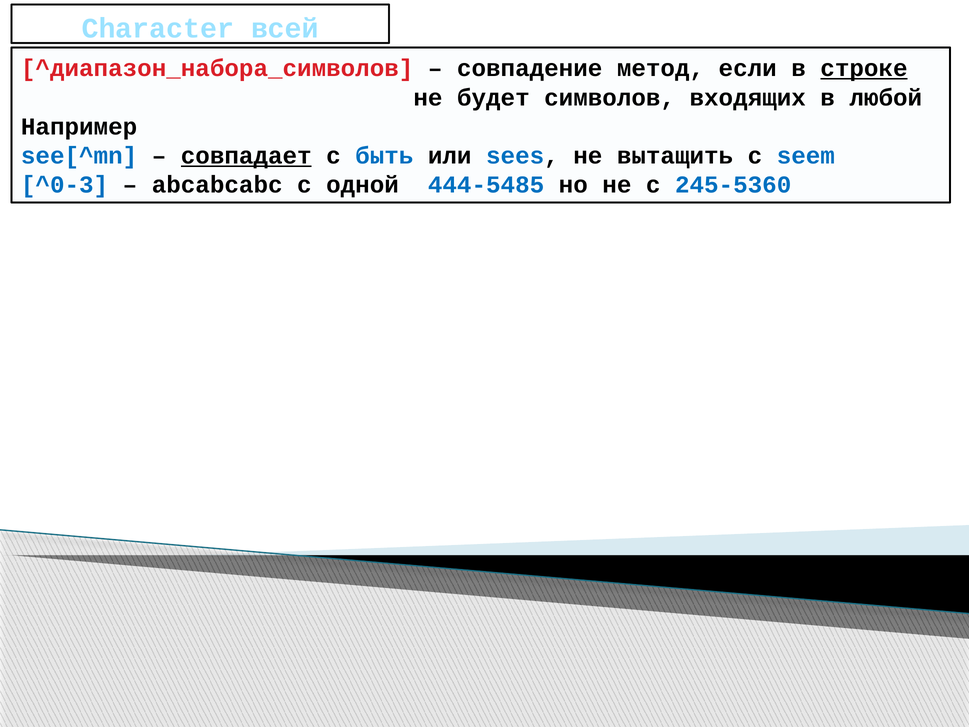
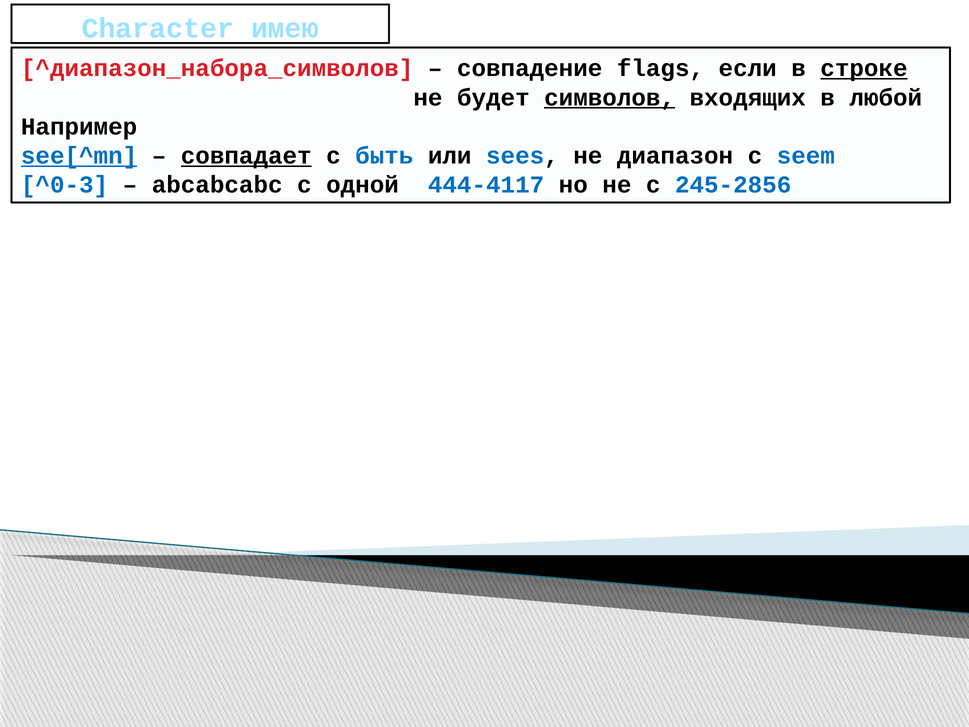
всей: всей -> имею (285, 28)
метод: метод -> flags (660, 68)
символов underline: none -> present (610, 97)
see[^mn underline: none -> present (79, 156)
вытащить: вытащить -> диапазон (675, 156)
444-5485: 444-5485 -> 444-4117 (486, 185)
245-5360: 245-5360 -> 245-2856 (733, 185)
